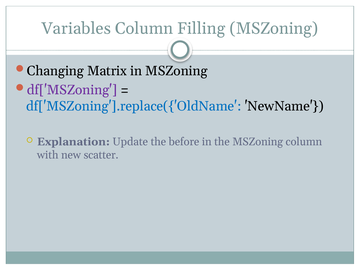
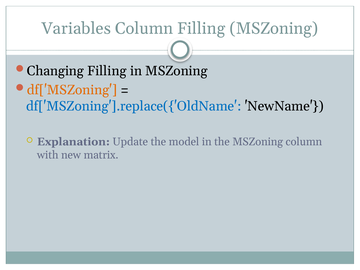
Changing Matrix: Matrix -> Filling (107, 71)
df['MSZoning colour: purple -> orange (72, 90)
before: before -> model (184, 142)
scatter: scatter -> matrix (101, 155)
